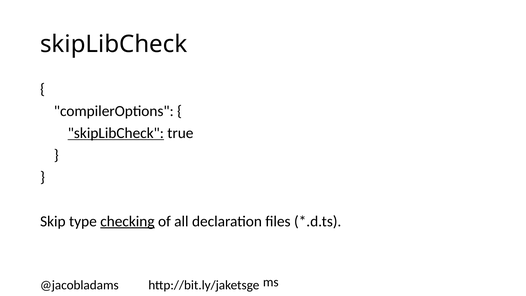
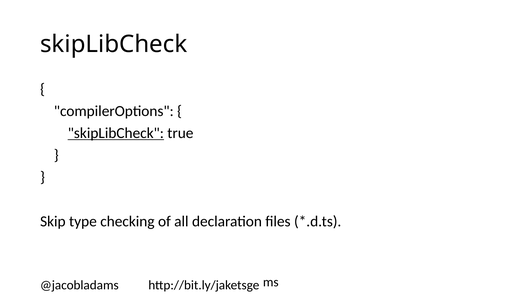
checking underline: present -> none (127, 221)
